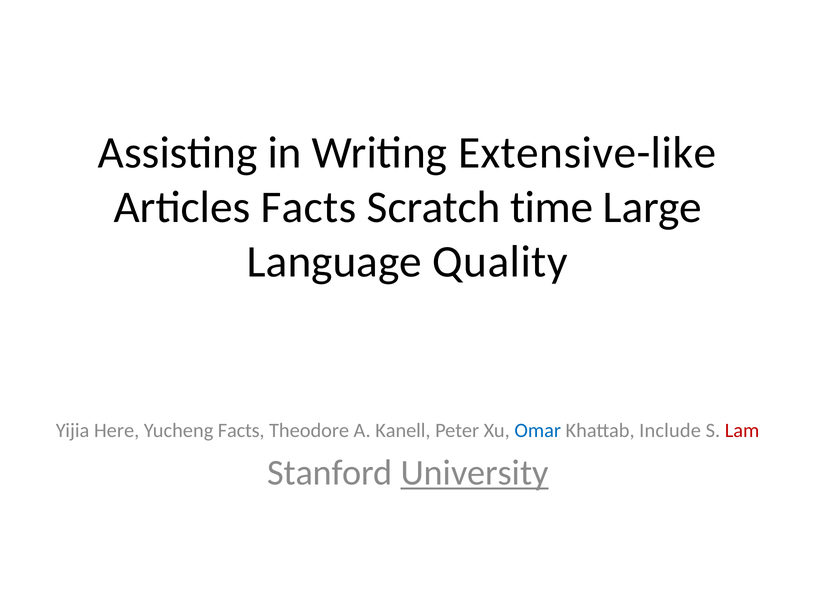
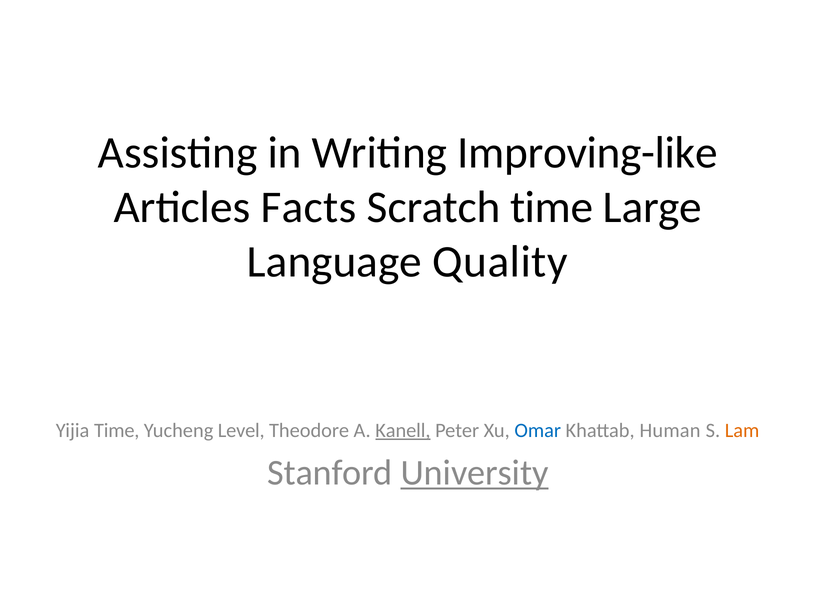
Extensive-like: Extensive-like -> Improving-like (588, 153)
Yijia Here: Here -> Time (117, 431)
Yucheng Facts: Facts -> Level (241, 431)
Kanell underline: none -> present (403, 431)
Include: Include -> Human (670, 431)
Lam colour: red -> orange (742, 431)
